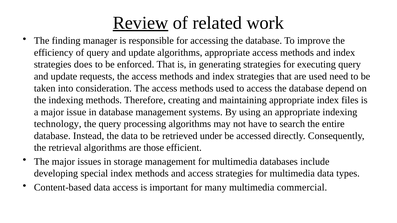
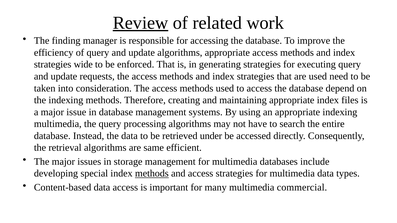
does: does -> wide (83, 65)
technology: technology -> multimedia (58, 124)
those: those -> same (154, 148)
methods underline: none -> present (152, 174)
